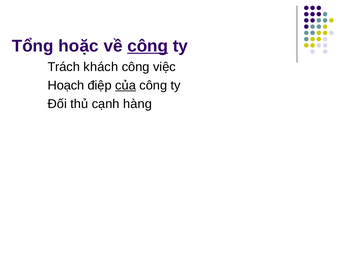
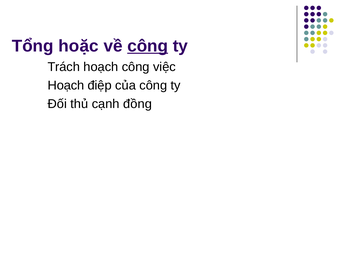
Trách khách: khách -> hoạch (101, 67)
của underline: present -> none (126, 86)
hàng: hàng -> đồng (138, 104)
